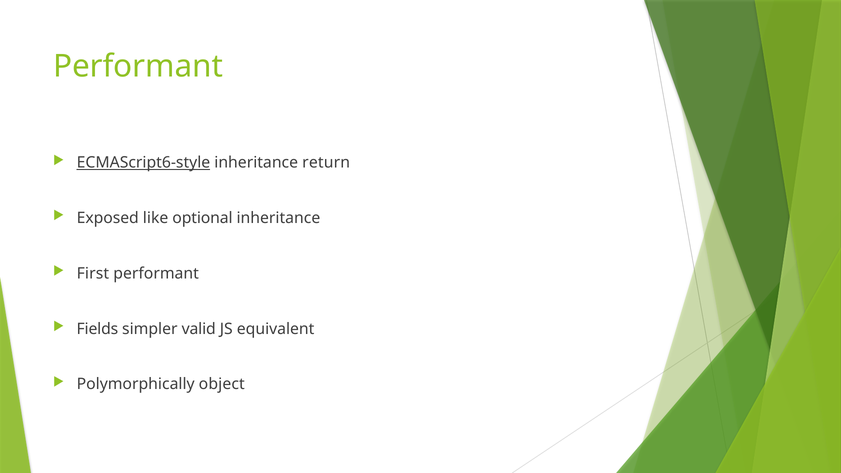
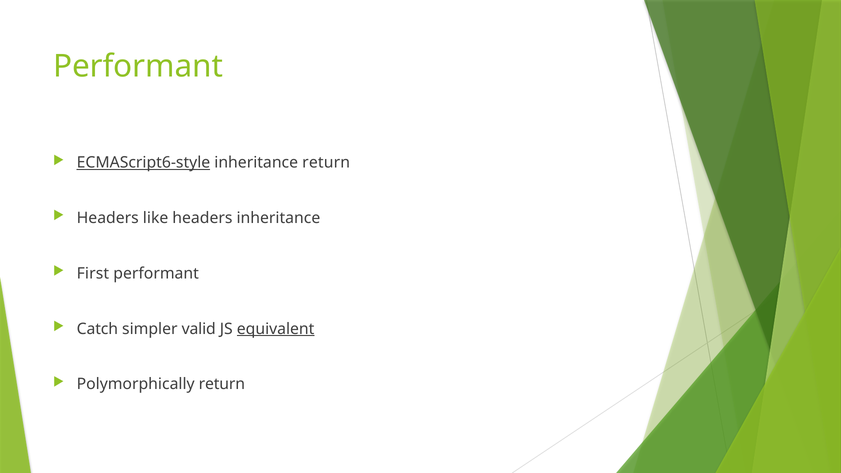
Exposed: Exposed -> Headers (108, 218)
like optional: optional -> headers (202, 218)
Fields: Fields -> Catch (97, 329)
equivalent underline: none -> present (276, 329)
Polymorphically object: object -> return (222, 384)
